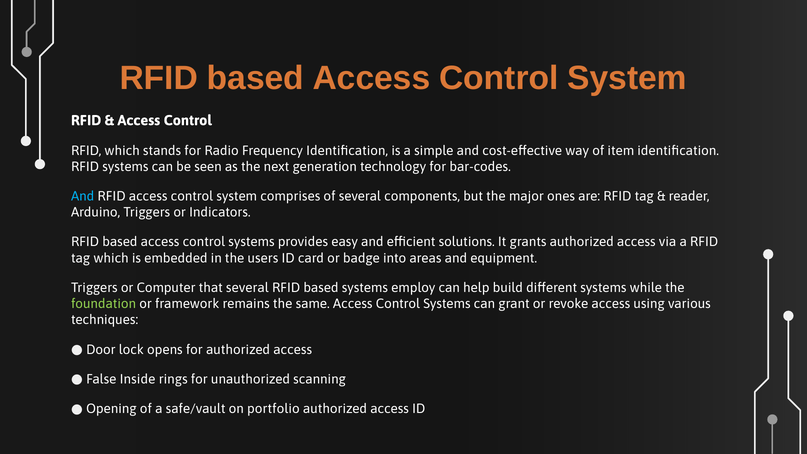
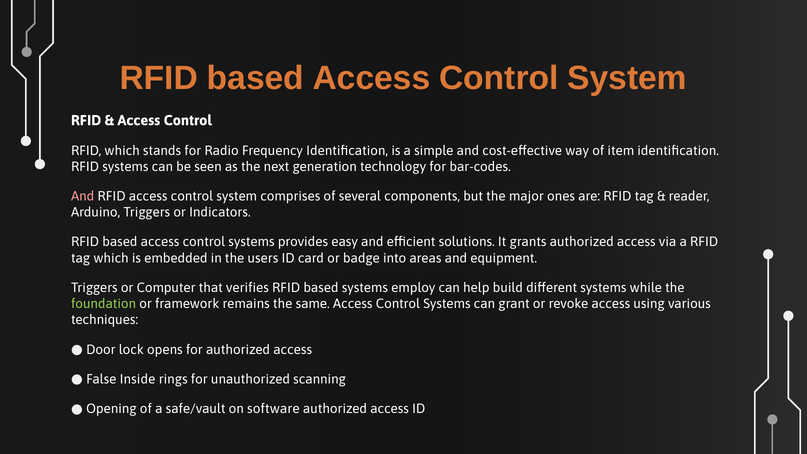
And colour: light blue -> pink (83, 196)
that several: several -> verifies (247, 288)
portfolio: portfolio -> software (273, 409)
